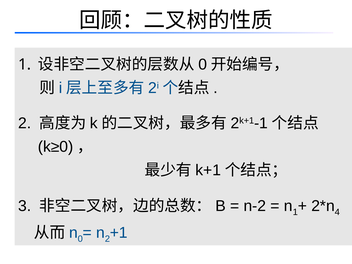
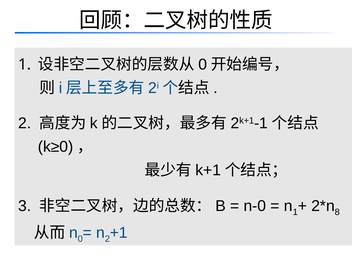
n-2: n-2 -> n-0 (255, 206)
4: 4 -> 8 (337, 212)
